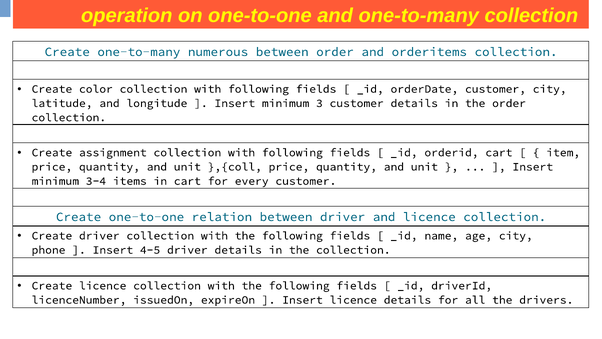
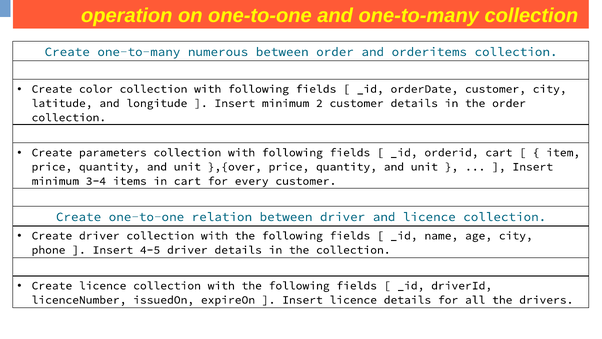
3: 3 -> 2 (319, 103)
assignment: assignment -> parameters (113, 152)
},{coll: },{coll -> },{over (235, 167)
